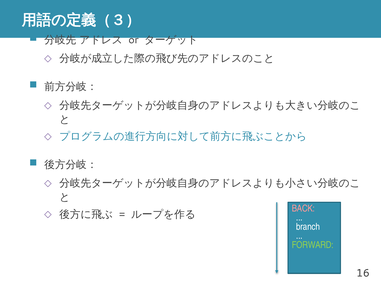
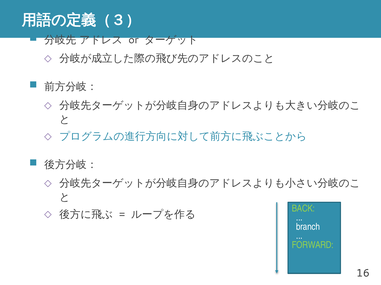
BACK colour: pink -> light green (303, 209)
